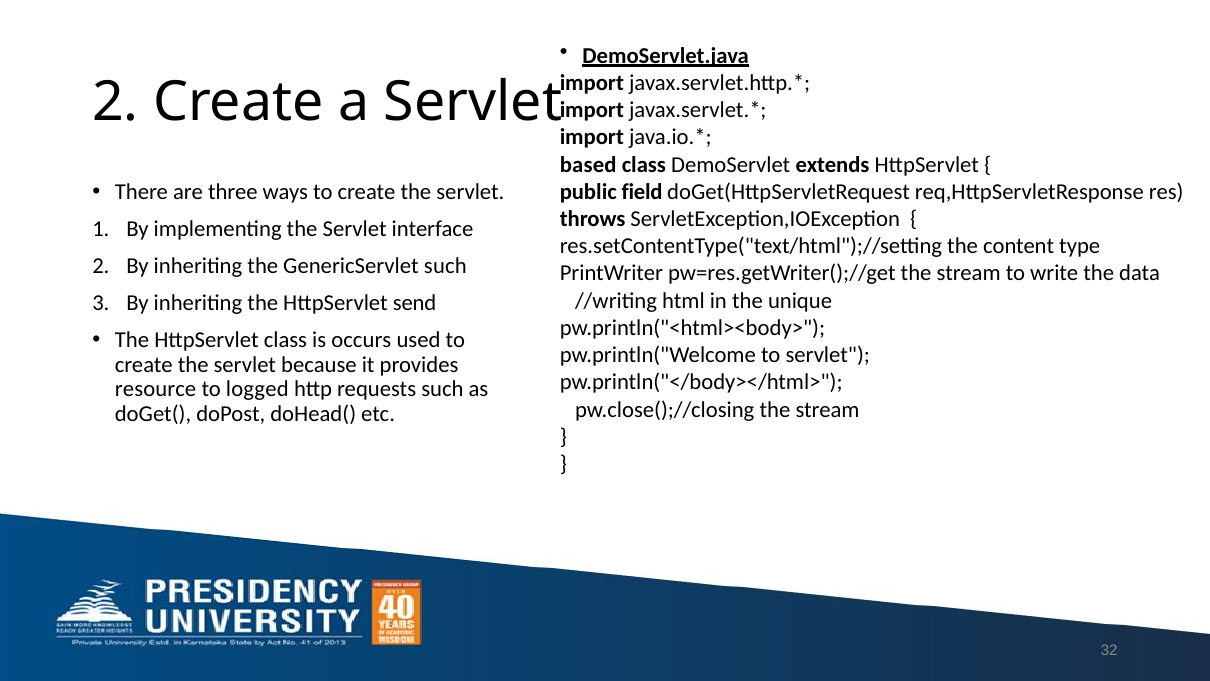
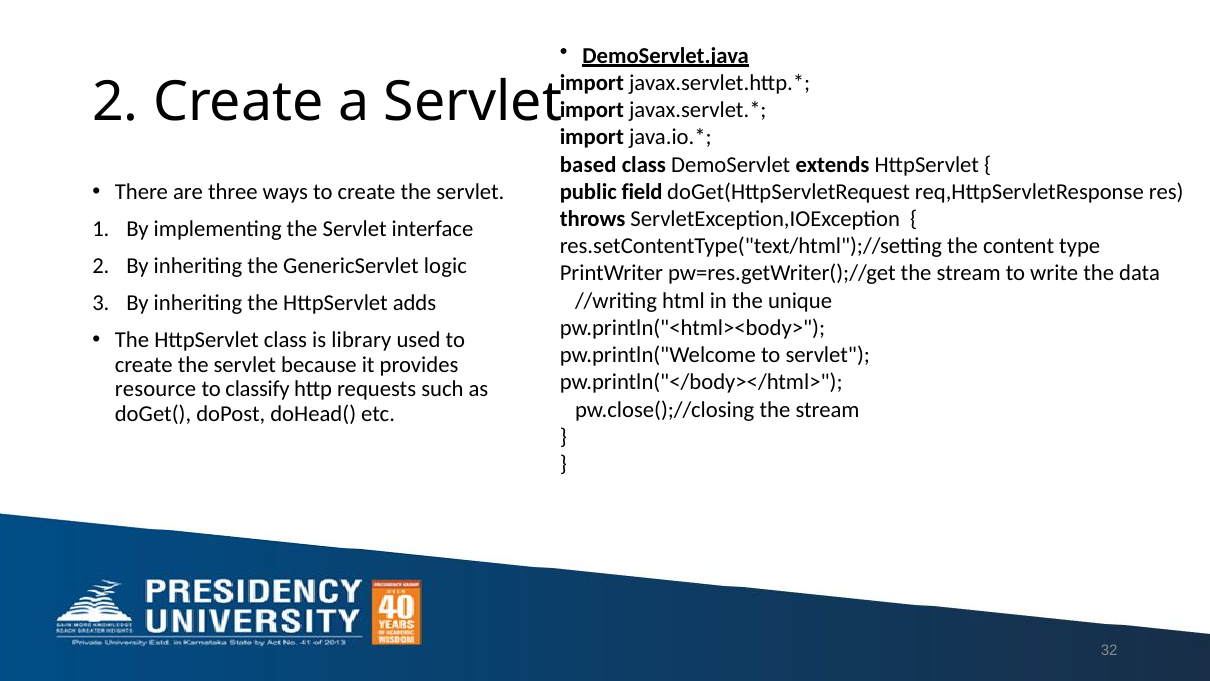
GenericServlet such: such -> logic (445, 266)
send: send -> adds (415, 303)
occurs: occurs -> library (361, 340)
logged: logged -> classify (258, 389)
